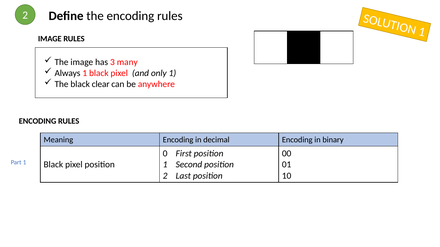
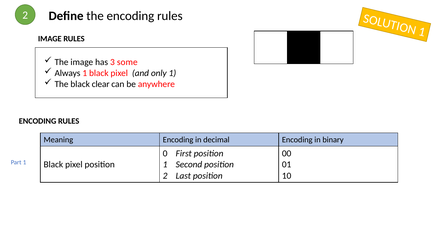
many: many -> some (127, 62)
